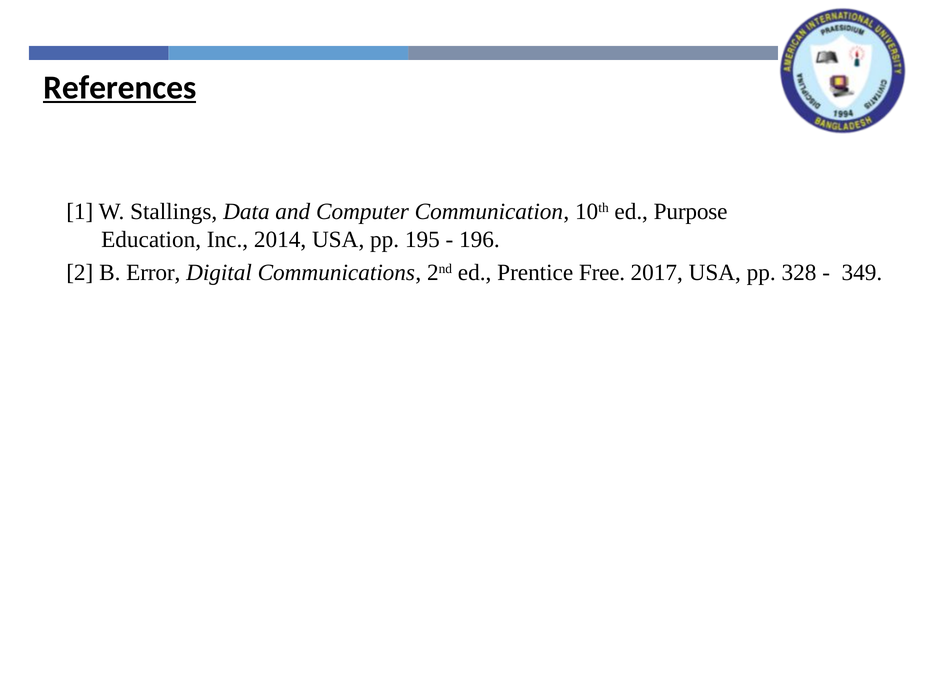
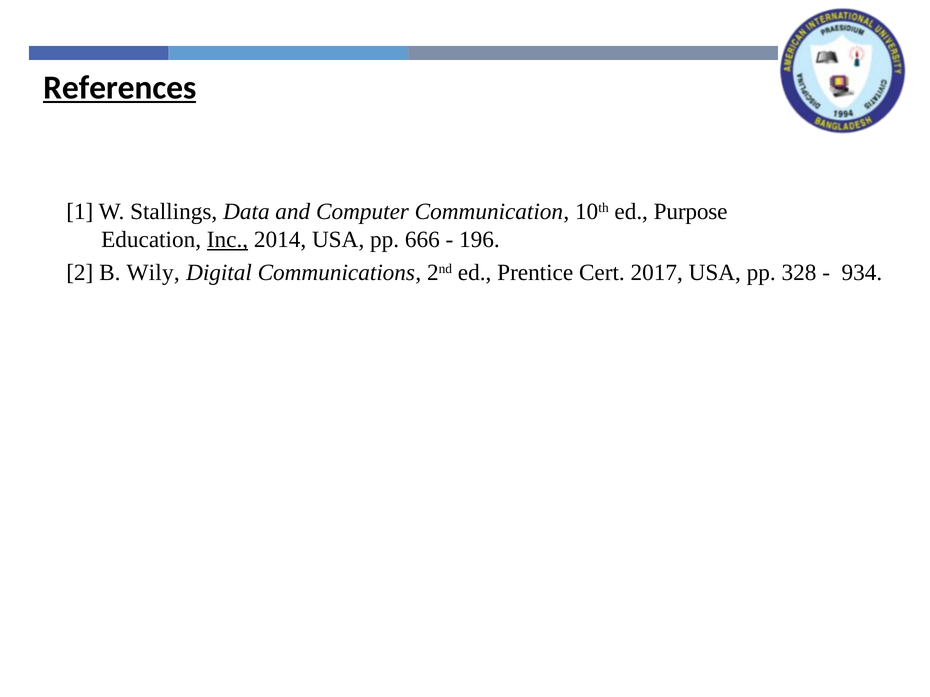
Inc underline: none -> present (228, 240)
195: 195 -> 666 (422, 240)
Error: Error -> Wily (153, 273)
Free: Free -> Cert (602, 273)
349: 349 -> 934 (862, 273)
